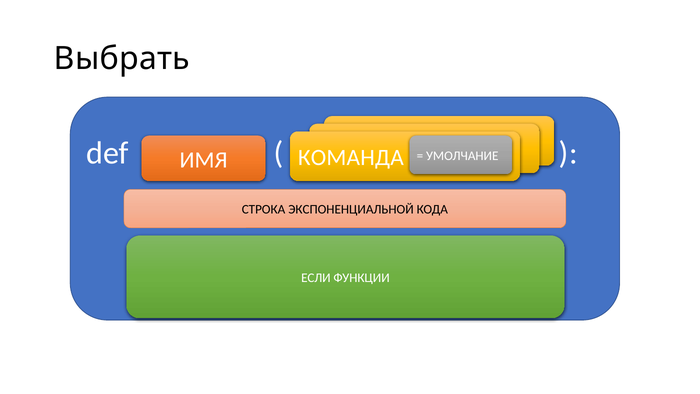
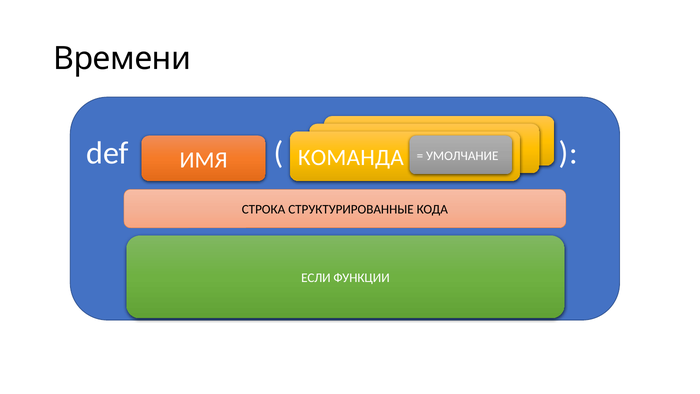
Выбрать: Выбрать -> Времени (122, 59)
ЭКСПОНЕНЦИАЛЬНОЙ: ЭКСПОНЕНЦИАЛЬНОЙ -> СТРУКТУРИРОВАННЫЕ (351, 209)
